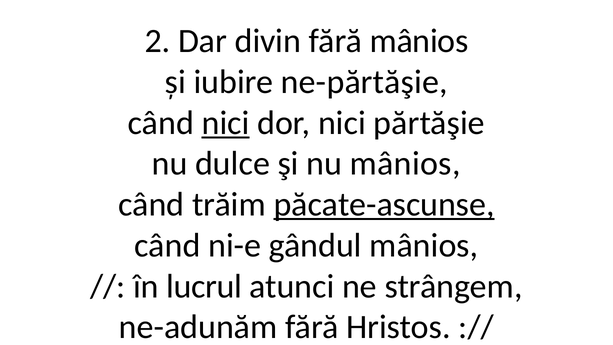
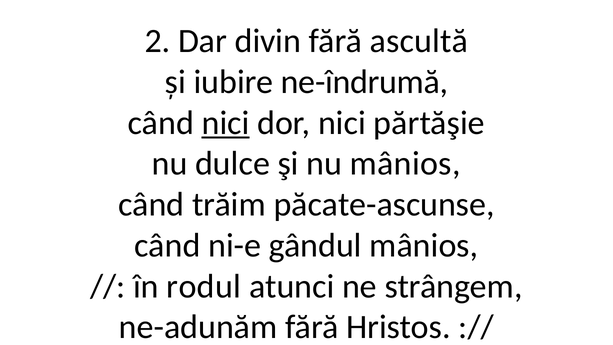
fără mânios: mânios -> ascultă (419, 41)
ne-părtăşie: ne-părtăşie -> ne-îndrumă (365, 82)
păcate-ascunse underline: present -> none (384, 204)
lucrul: lucrul -> rodul (204, 286)
